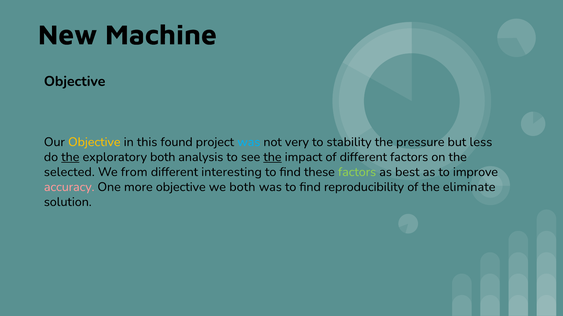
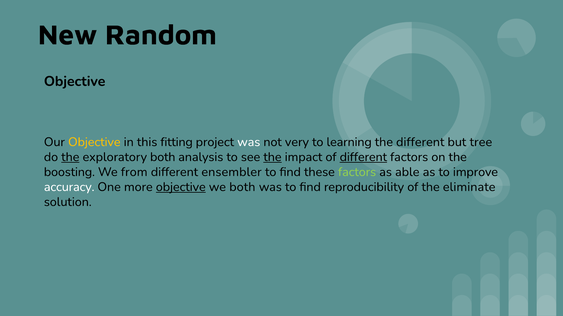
Machine: Machine -> Random (161, 35)
found: found -> fitting (177, 142)
was colour: light blue -> white (249, 142)
stability: stability -> learning (349, 142)
the pressure: pressure -> different (420, 142)
less: less -> tree (481, 142)
different underline: none -> present (363, 157)
selected: selected -> boosting (69, 172)
interesting: interesting -> ensembler (232, 172)
best: best -> able (407, 172)
accuracy colour: pink -> white (69, 187)
objective underline: none -> present (181, 187)
